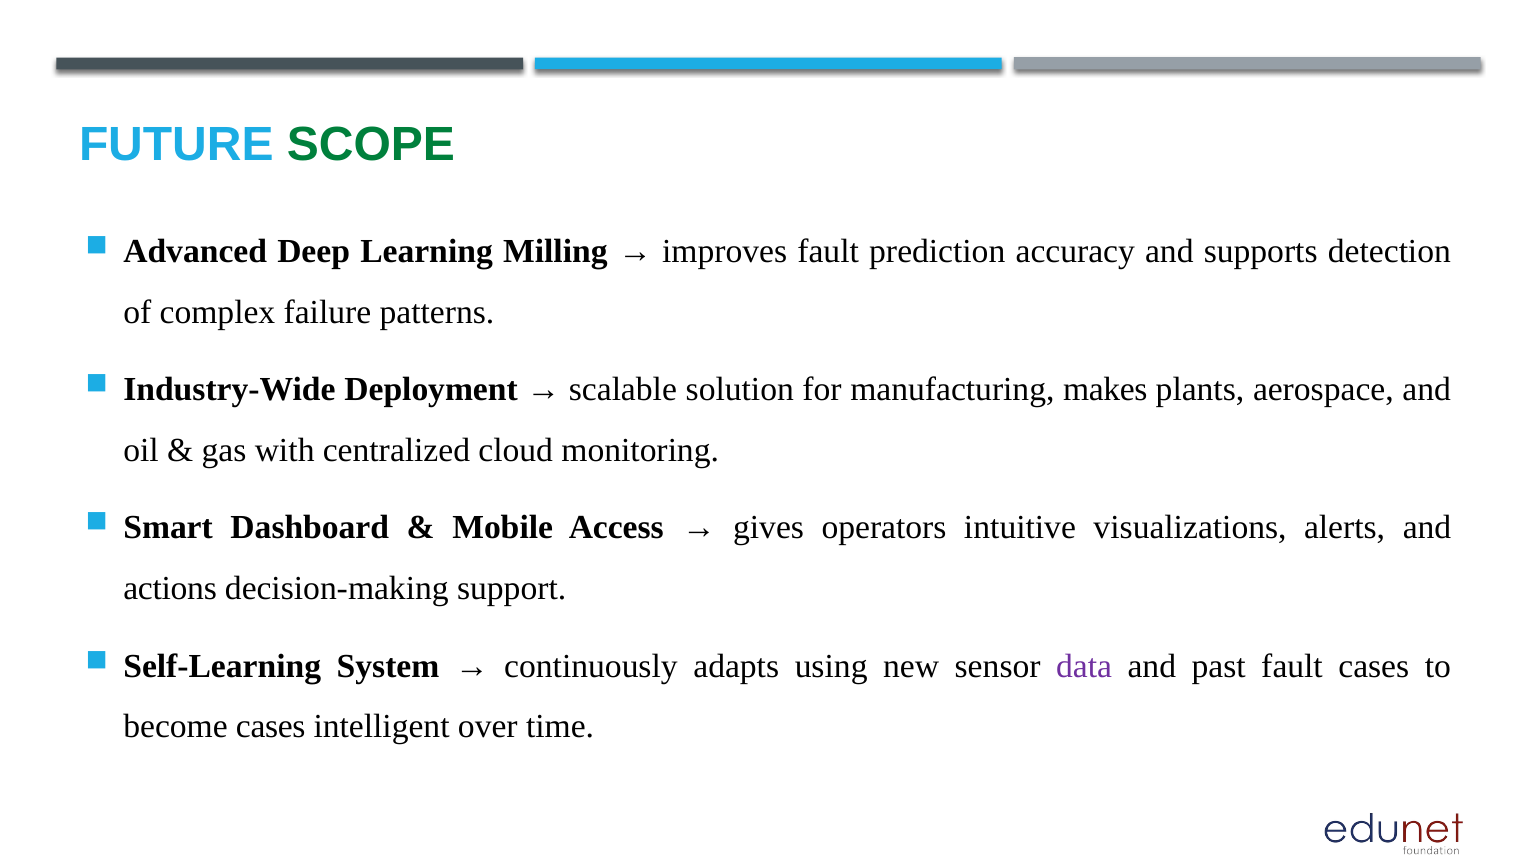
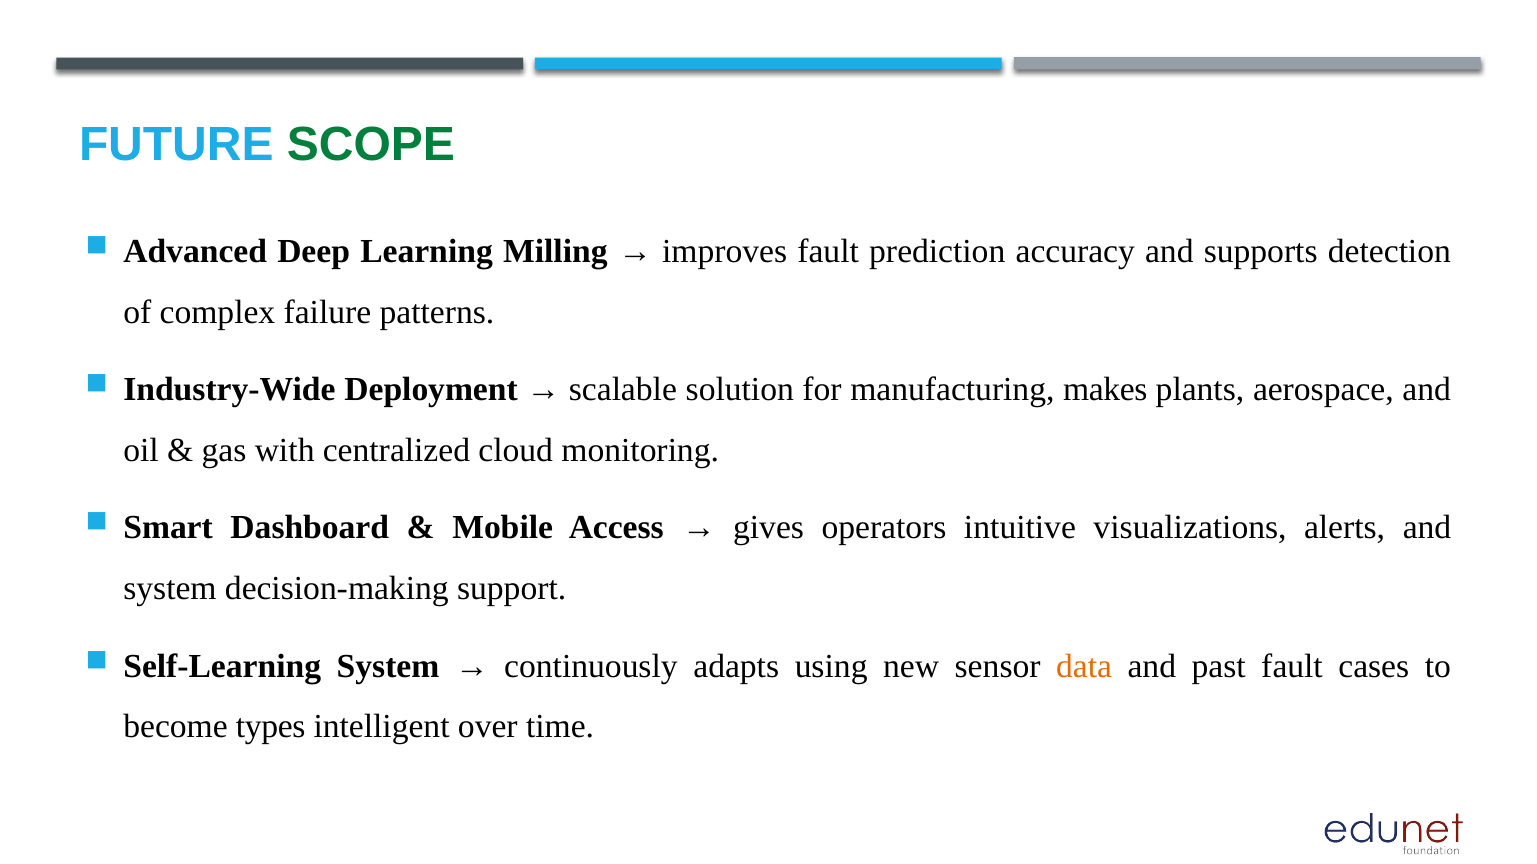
actions: actions -> system (170, 589)
data colour: purple -> orange (1084, 666)
become cases: cases -> types (271, 727)
